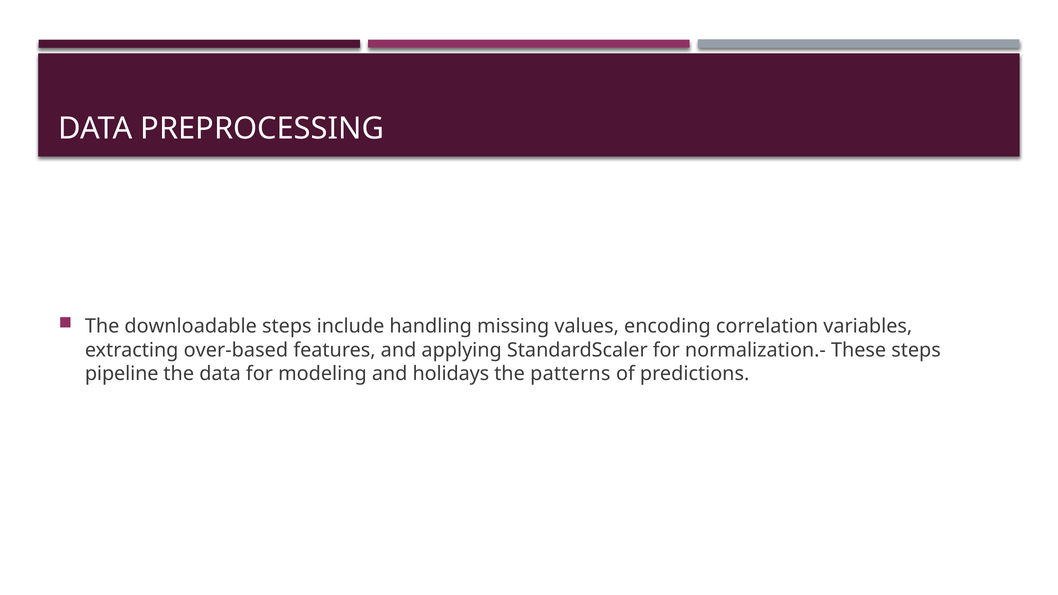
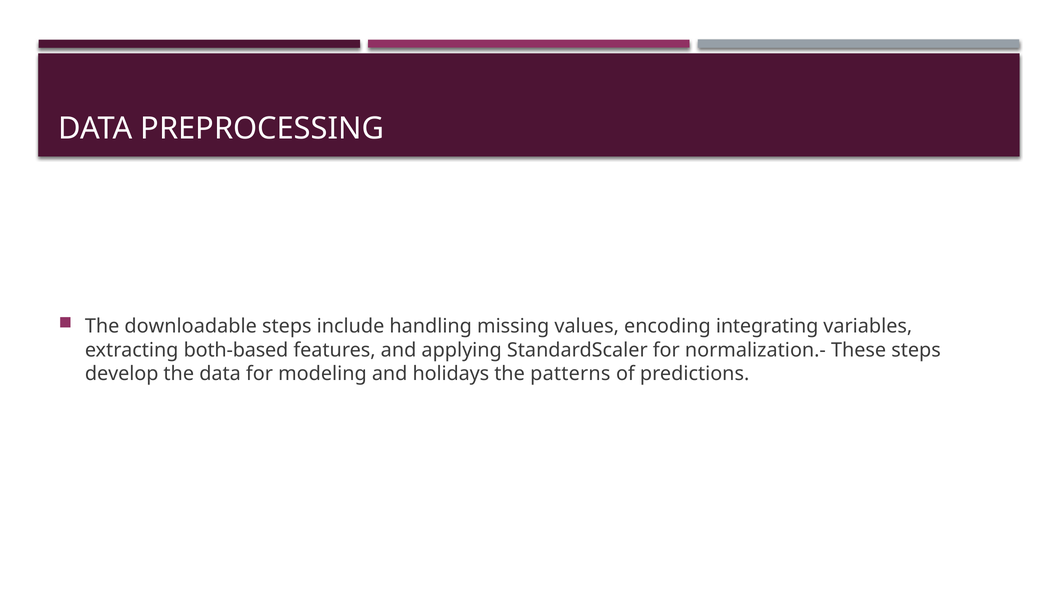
correlation: correlation -> integrating (767, 326)
over-based: over-based -> both-based (236, 350)
pipeline: pipeline -> develop (122, 374)
